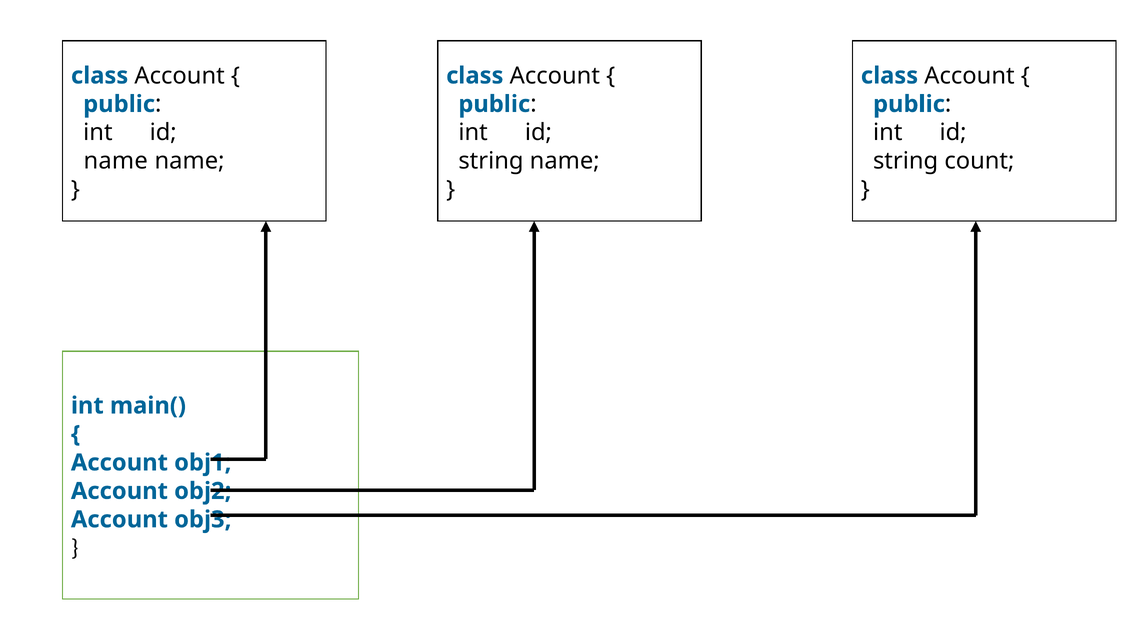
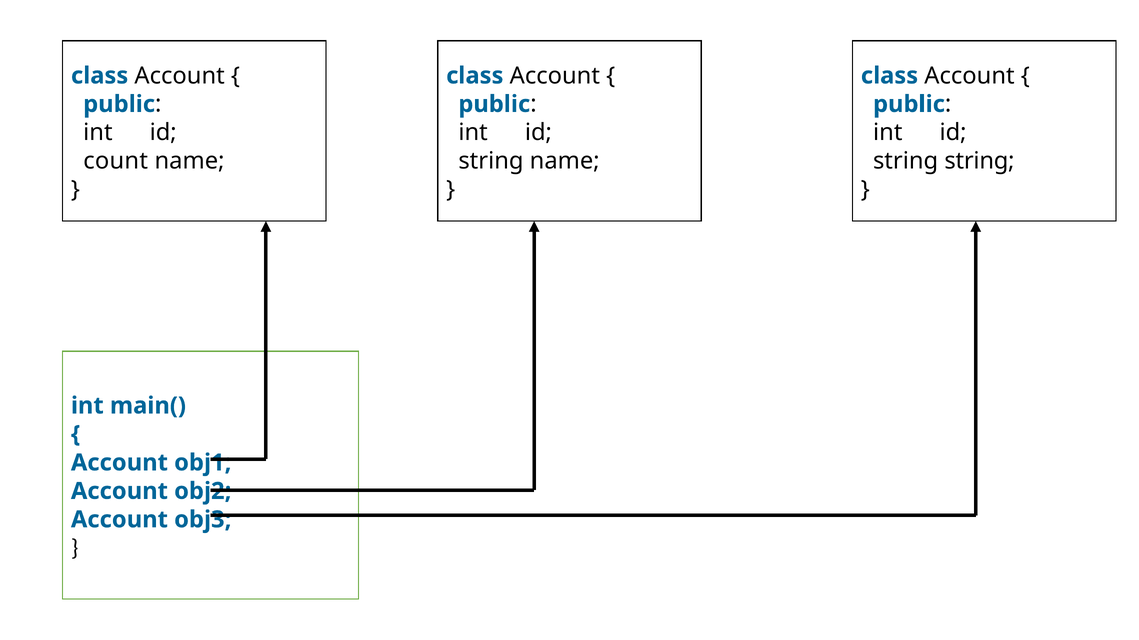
name: name -> count (116, 161)
string count: count -> string (979, 161)
